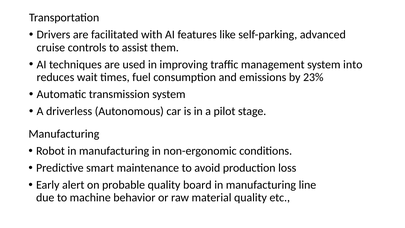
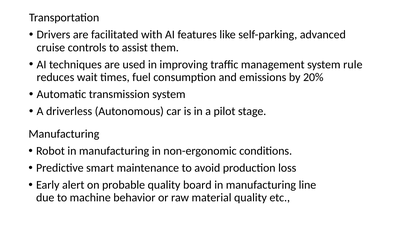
into: into -> rule (353, 64)
23%: 23% -> 20% (313, 77)
